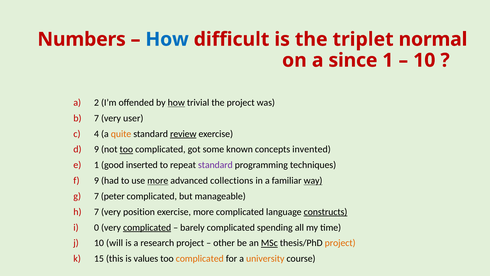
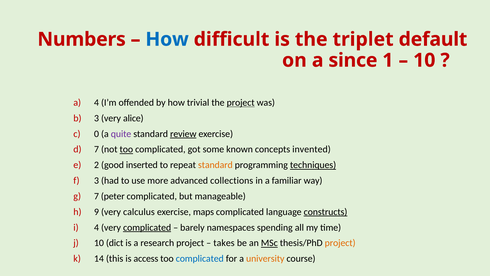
normal: normal -> default (433, 39)
a 2: 2 -> 4 (97, 103)
how underline: present -> none (176, 103)
project underline: none -> present (241, 103)
7: 7 -> 3 (97, 118)
user: user -> alice (133, 118)
4: 4 -> 0 (97, 134)
quite colour: orange -> purple (121, 134)
9: 9 -> 7 (97, 149)
1: 1 -> 2 (97, 165)
standard colour: purple -> orange (215, 165)
techniques underline: none -> present (313, 165)
9: 9 -> 3 (97, 180)
more underline: present -> none (158, 180)
way underline: present -> none (313, 180)
7: 7 -> 9 (97, 212)
position: position -> calculus (139, 212)
exercise more: more -> maps (203, 212)
0: 0 -> 4 (97, 227)
barely complicated: complicated -> namespaces (231, 227)
will: will -> dict (115, 243)
other: other -> takes (224, 243)
15: 15 -> 14 (99, 258)
values: values -> access (146, 258)
complicated colour: orange -> blue (200, 258)
